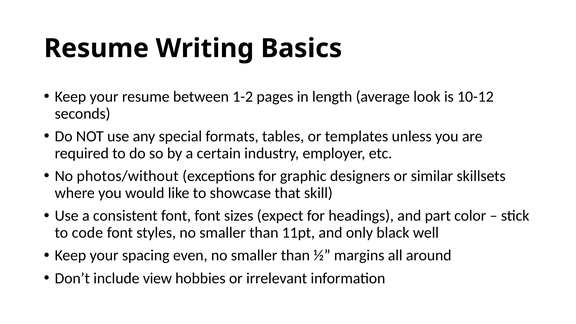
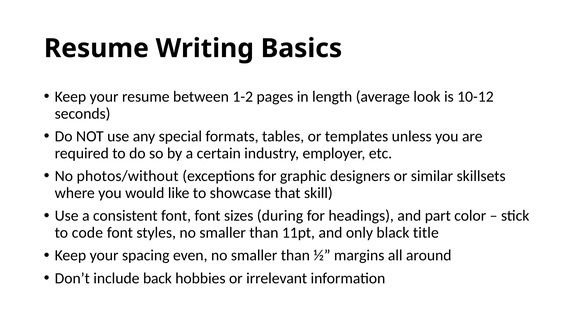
expect: expect -> during (280, 216)
well: well -> title (426, 233)
view: view -> back (157, 278)
